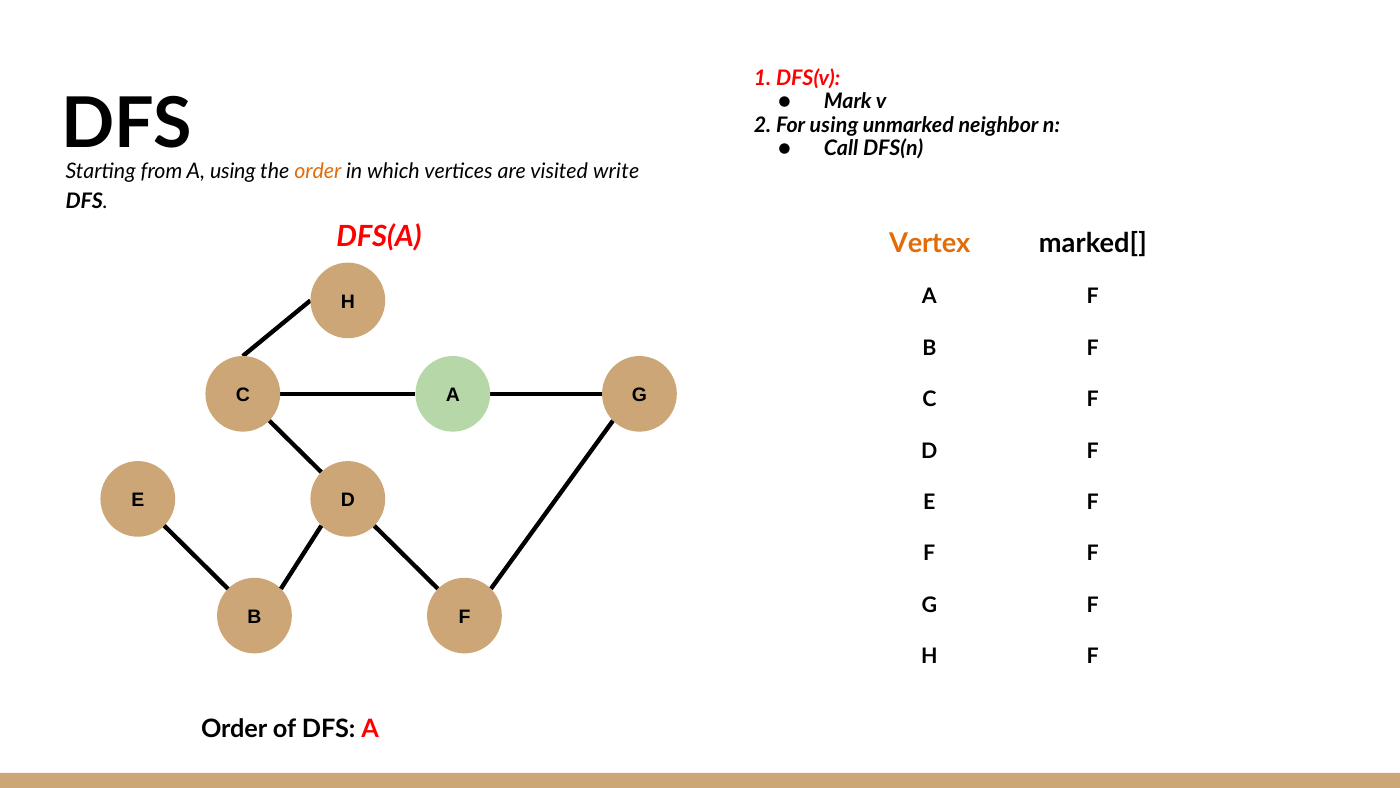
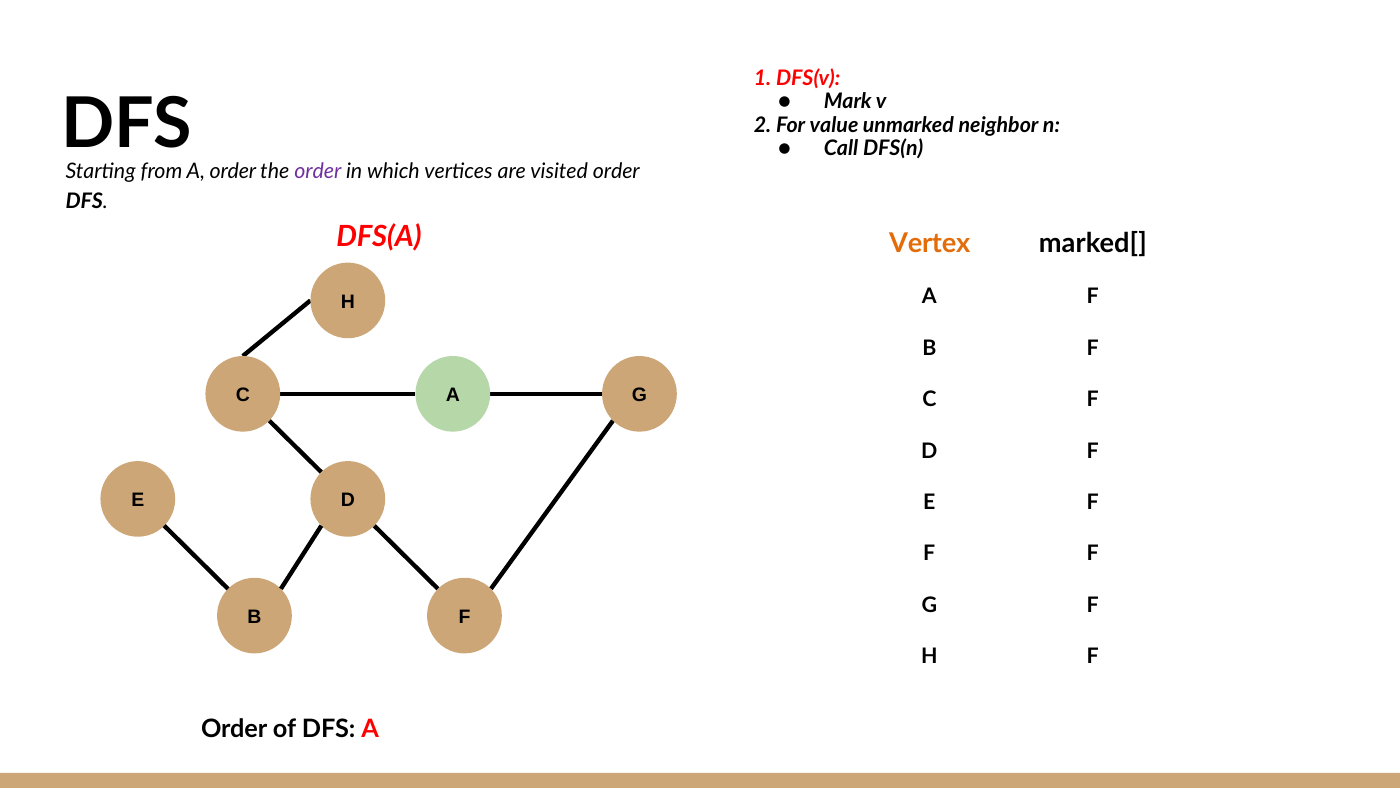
For using: using -> value (834, 125)
A using: using -> order (233, 172)
order colour: orange -> purple (318, 172)
visited write: write -> order (616, 172)
